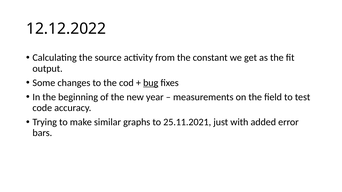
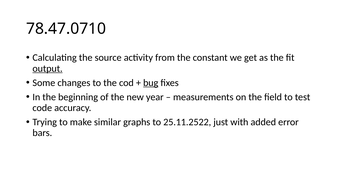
12.12.2022: 12.12.2022 -> 78.47.0710 (66, 29)
output underline: none -> present (48, 69)
25.11.2021: 25.11.2021 -> 25.11.2522 (187, 122)
